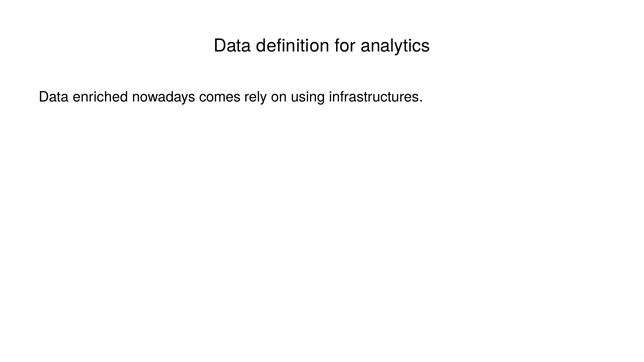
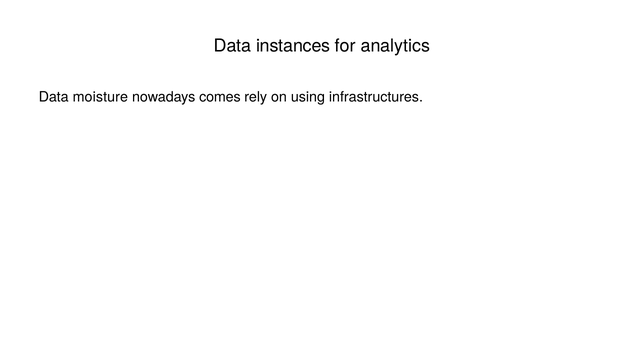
definition: definition -> instances (293, 46)
enriched: enriched -> moisture (100, 97)
